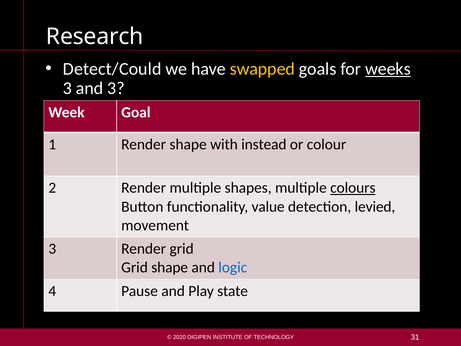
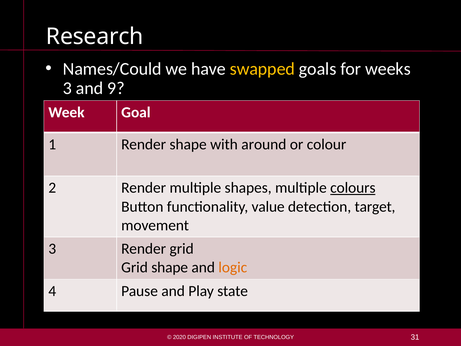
Detect/Could: Detect/Could -> Names/Could (112, 69)
weeks underline: present -> none (388, 69)
and 3: 3 -> 9 (116, 88)
instead: instead -> around (264, 144)
levied: levied -> target (375, 207)
logic colour: blue -> orange (233, 267)
